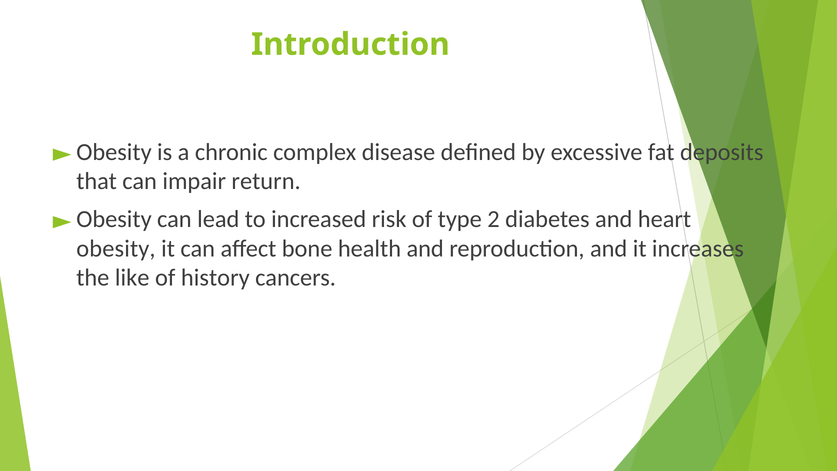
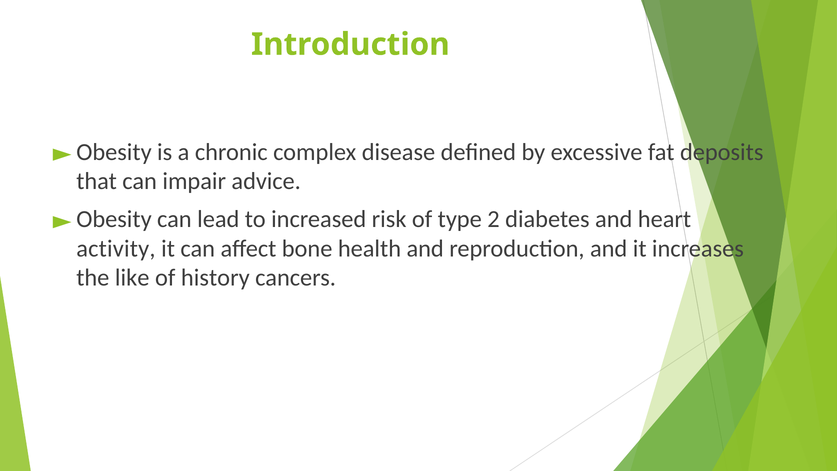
return: return -> advice (266, 181)
obesity: obesity -> activity (116, 248)
